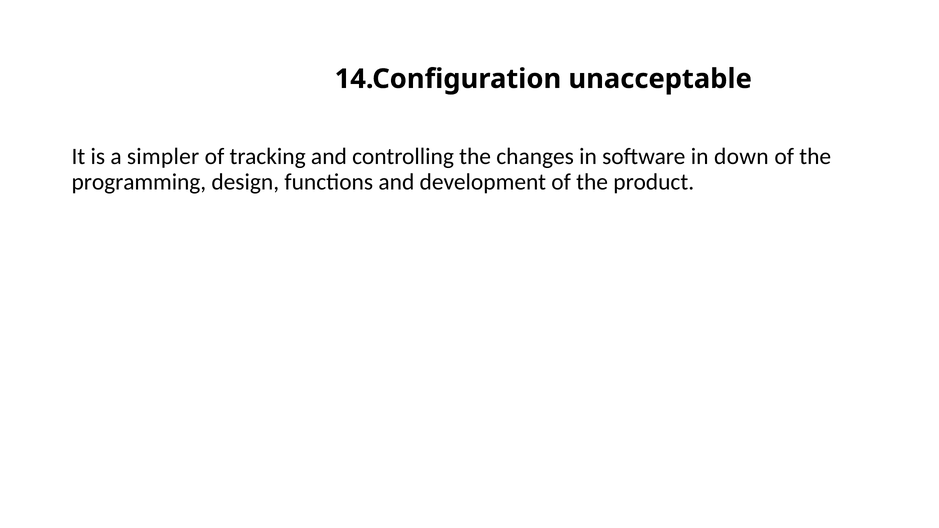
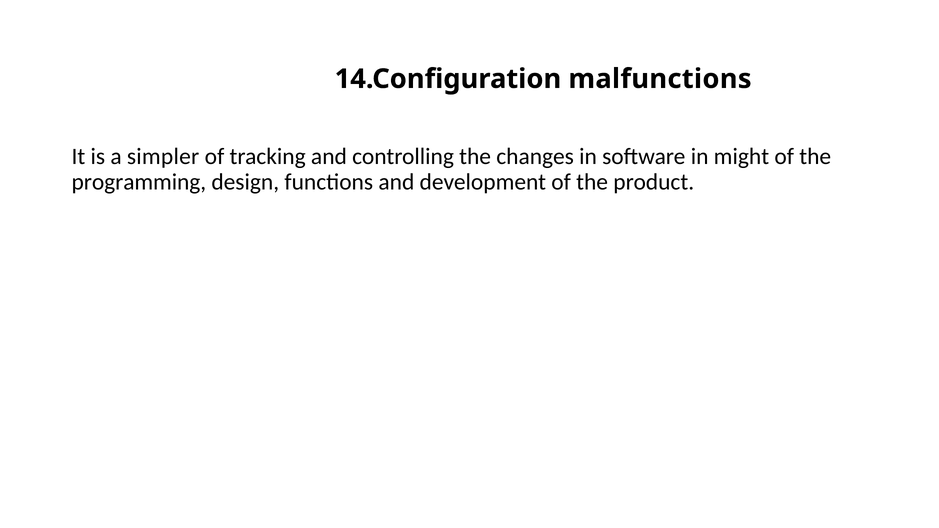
unacceptable: unacceptable -> malfunctions (660, 79)
down: down -> might (741, 157)
